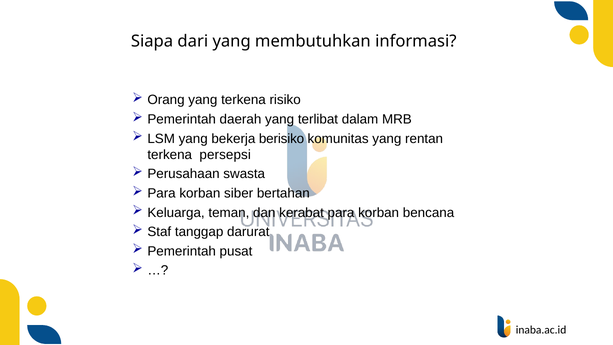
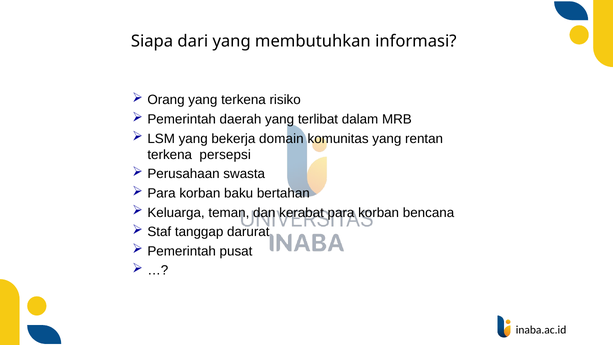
berisiko: berisiko -> domain (281, 139)
siber: siber -> baku (239, 193)
